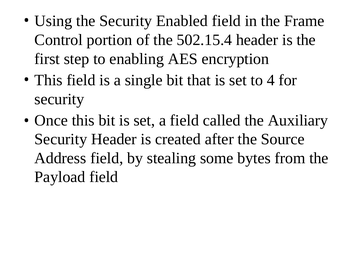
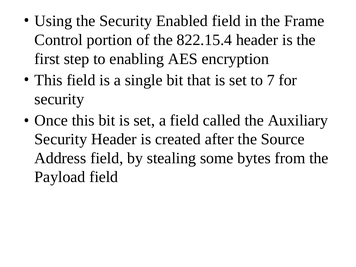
502.15.4: 502.15.4 -> 822.15.4 (204, 40)
4: 4 -> 7 (271, 80)
